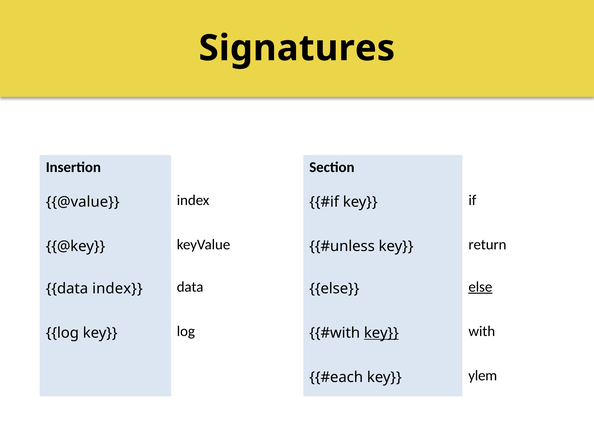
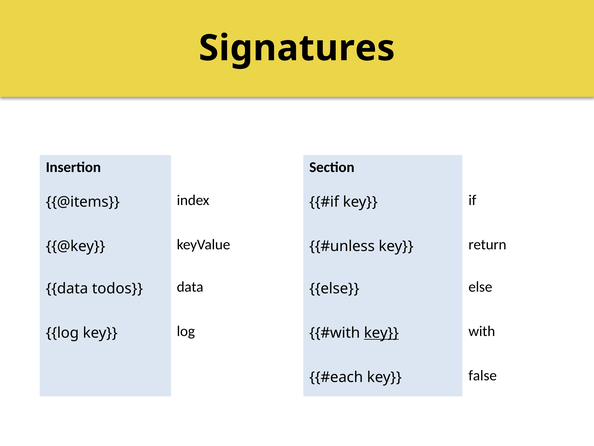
@value: @value -> @items (83, 202)
data index: index -> todos (118, 288)
else underline: present -> none (480, 287)
ylem: ylem -> false (483, 375)
